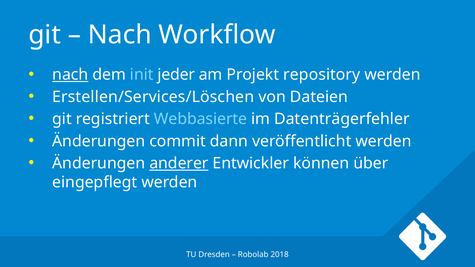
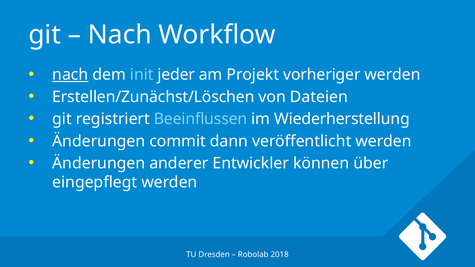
repository: repository -> vorheriger (322, 75)
Erstellen/Services/Löschen: Erstellen/Services/Löschen -> Erstellen/Zunächst/Löschen (153, 97)
Webbasierte: Webbasierte -> Beeinflussen (201, 119)
Datenträgerfehler: Datenträgerfehler -> Wiederherstellung (342, 119)
anderer underline: present -> none (179, 163)
